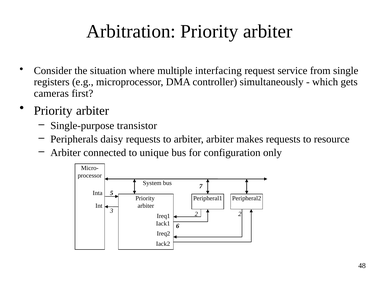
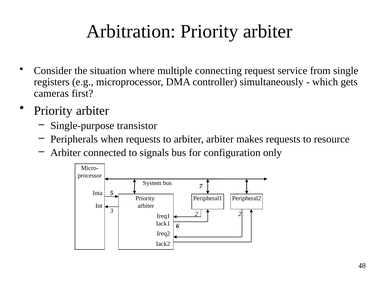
interfacing: interfacing -> connecting (218, 71)
daisy: daisy -> when (112, 139)
unique: unique -> signals (154, 153)
